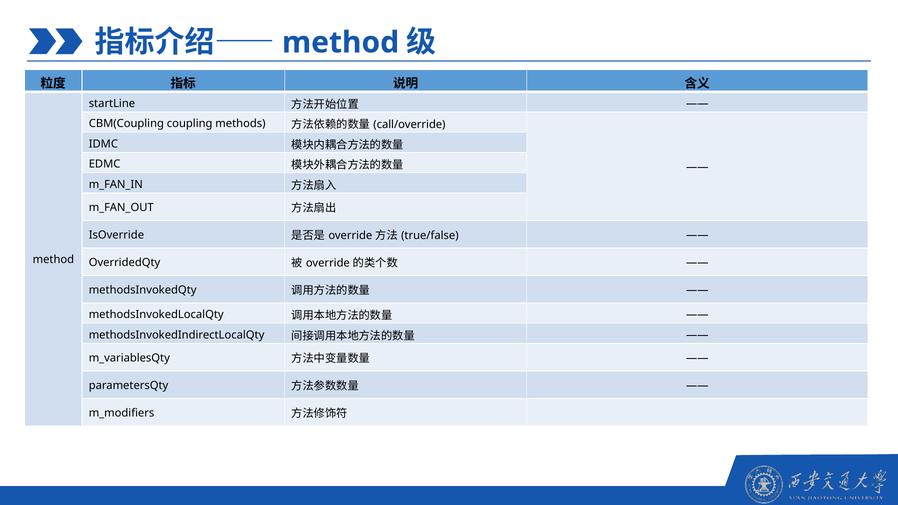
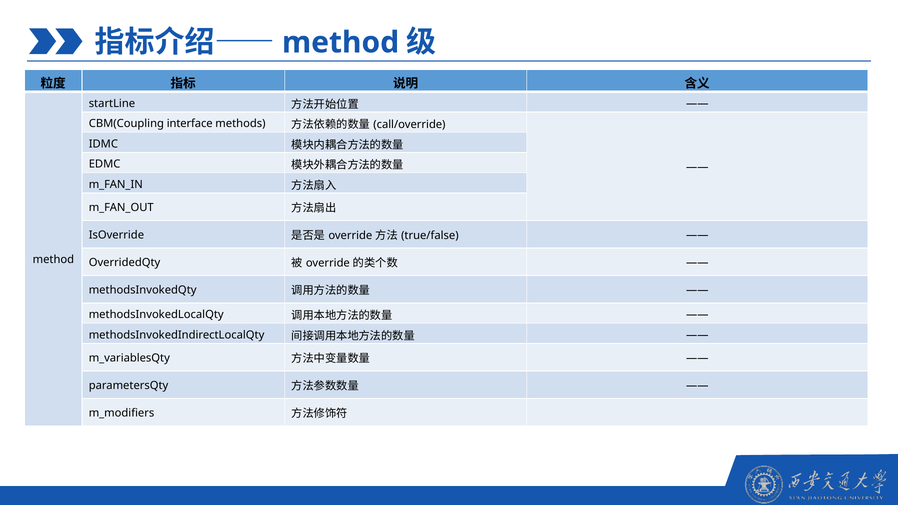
coupling: coupling -> interface (190, 124)
